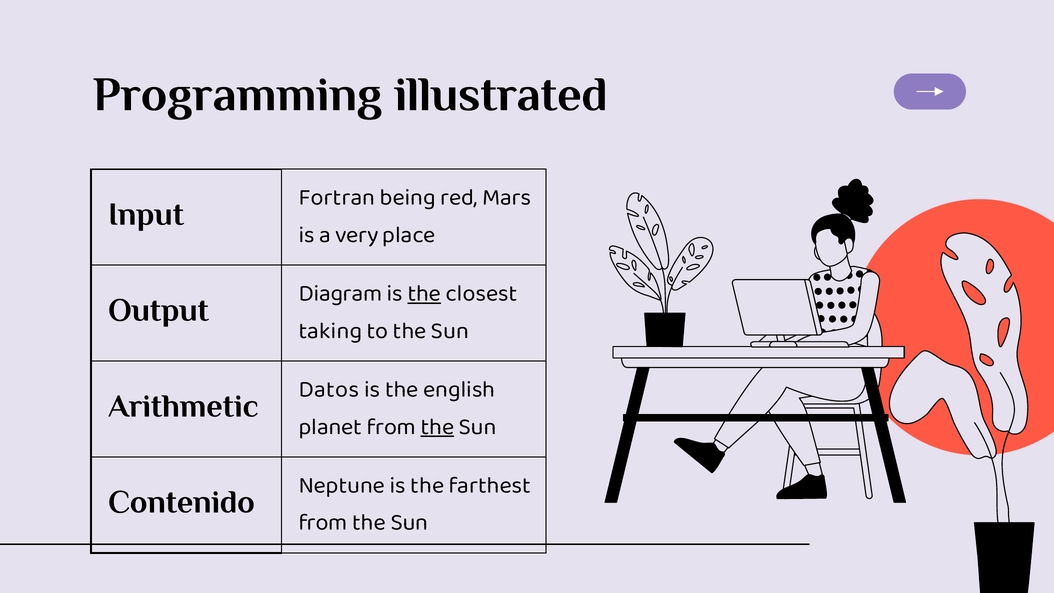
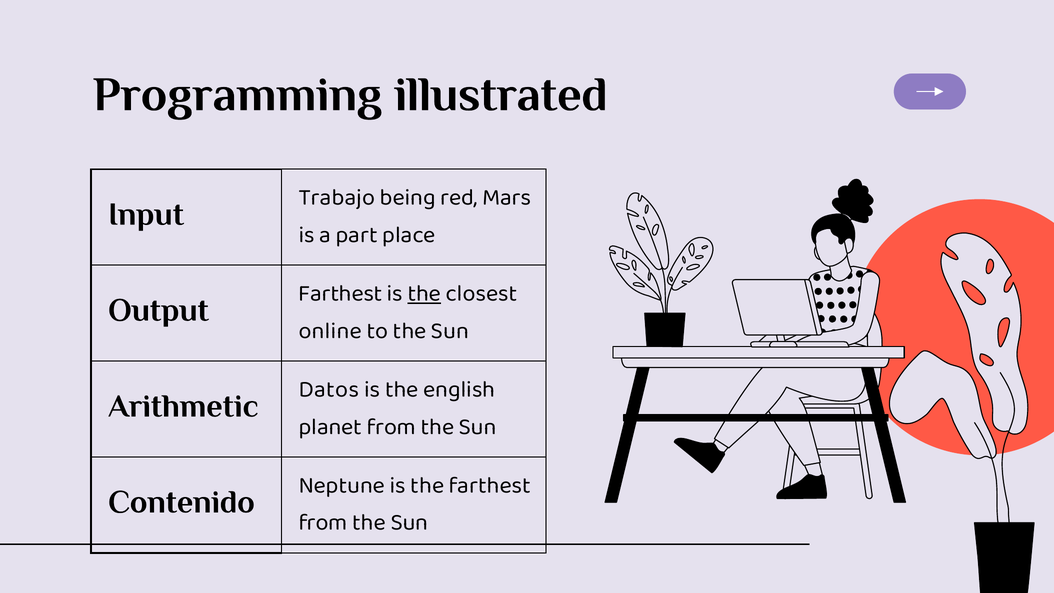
Fortran: Fortran -> Trabajo (337, 197)
very: very -> part (357, 234)
Diagram: Diagram -> Farthest (340, 293)
taking: taking -> online (330, 330)
the underline: present -> none (437, 426)
